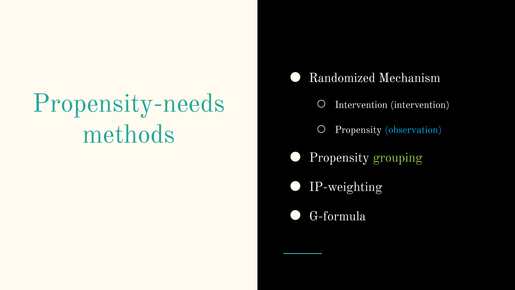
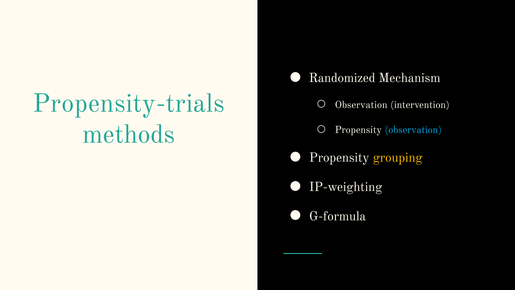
Propensity-needs: Propensity-needs -> Propensity-trials (129, 103)
Intervention: Intervention -> Observation (361, 105)
grouping colour: light green -> yellow (398, 158)
